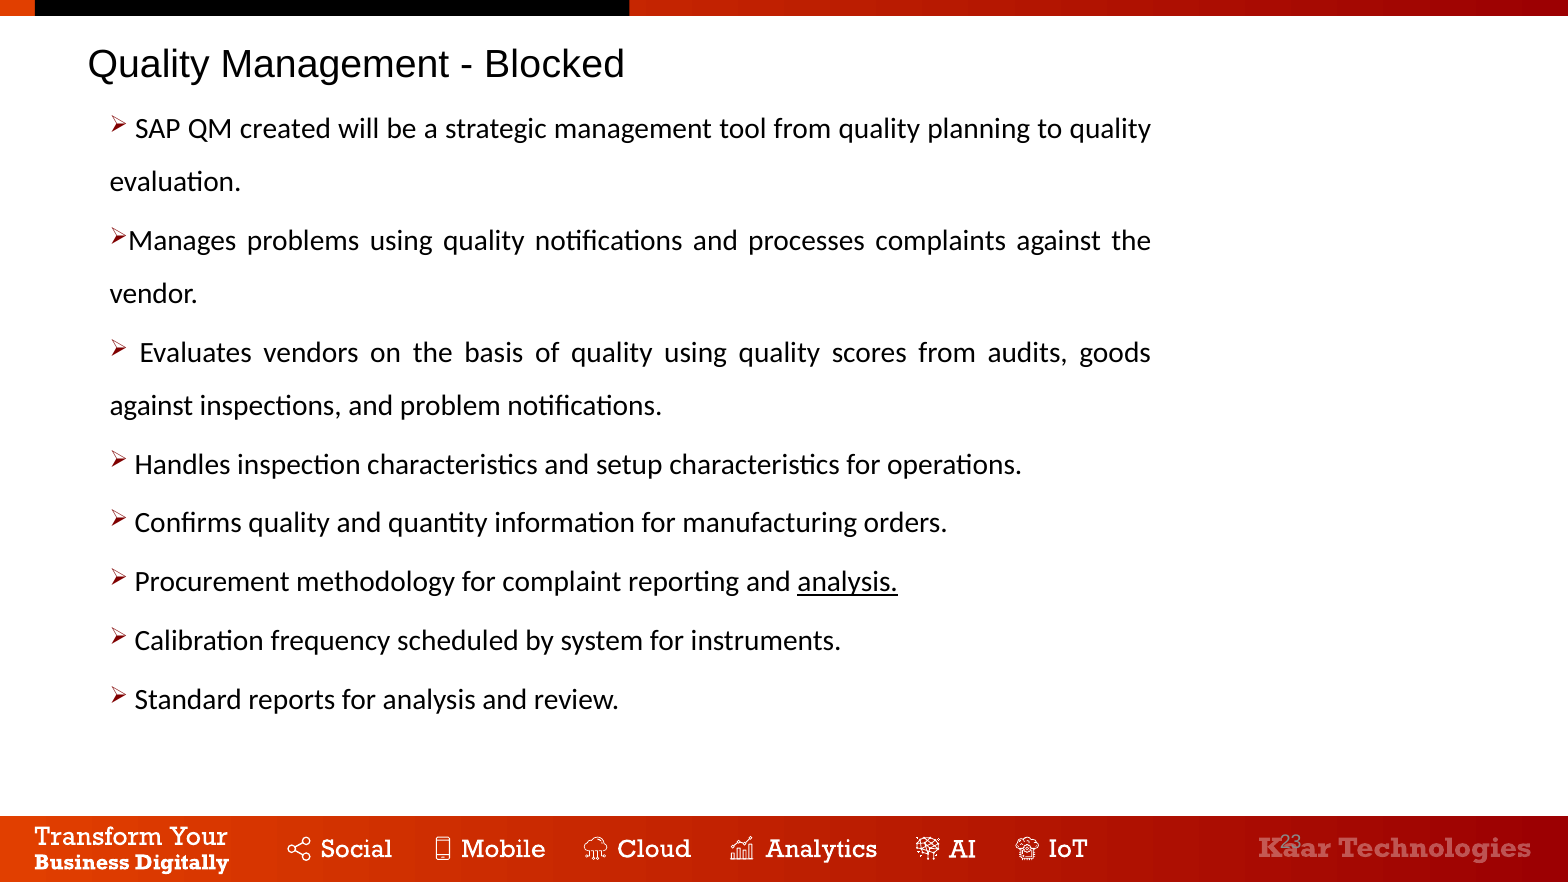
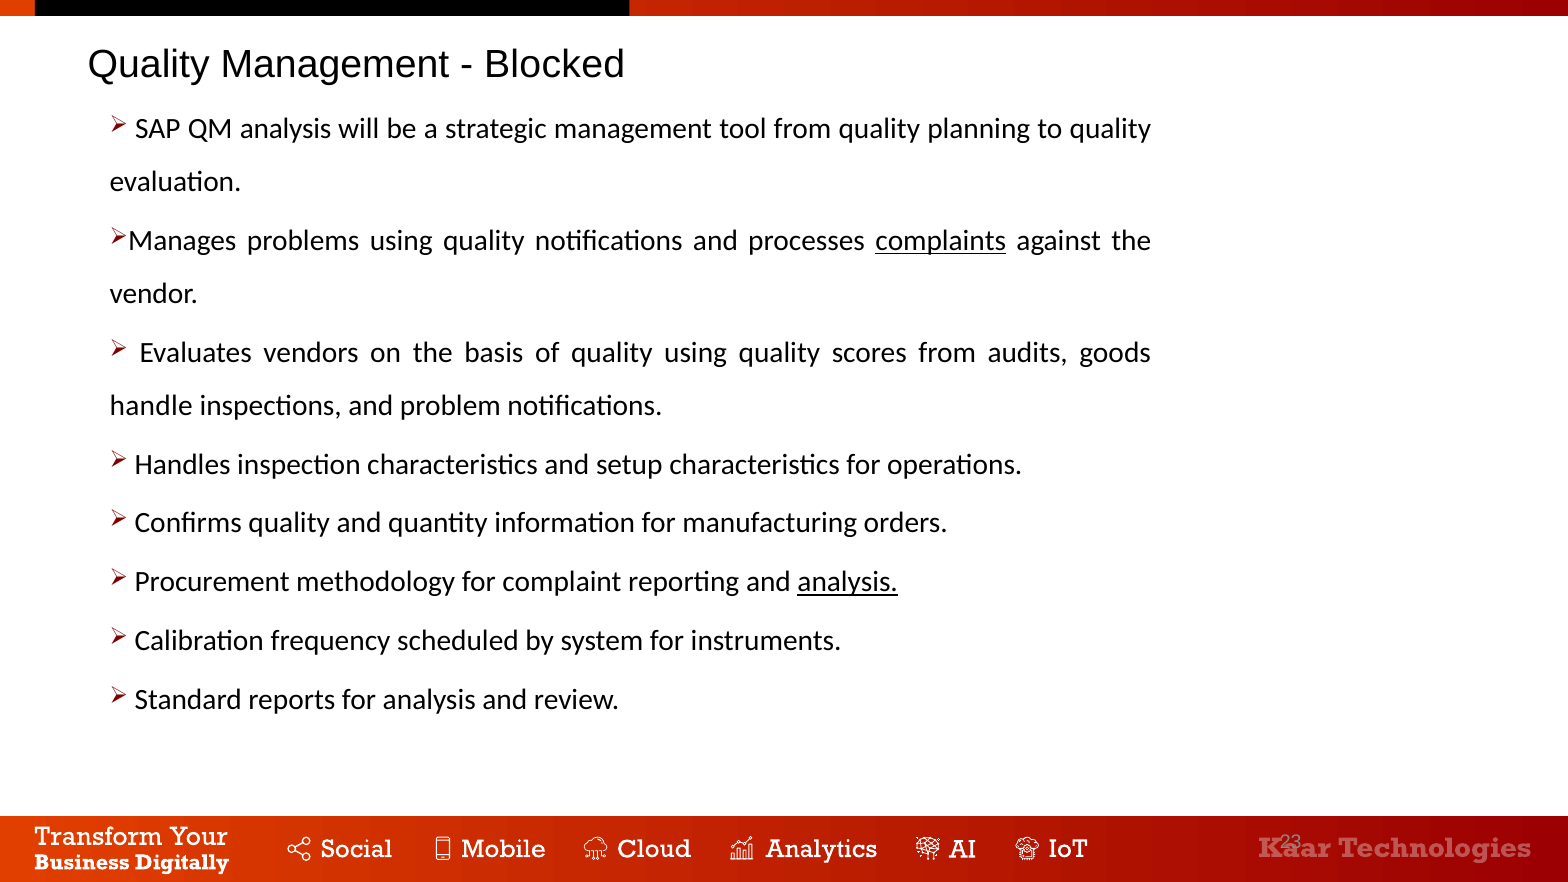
QM created: created -> analysis (286, 129)
complaints underline: none -> present (941, 241)
against: against -> handle (151, 406)
